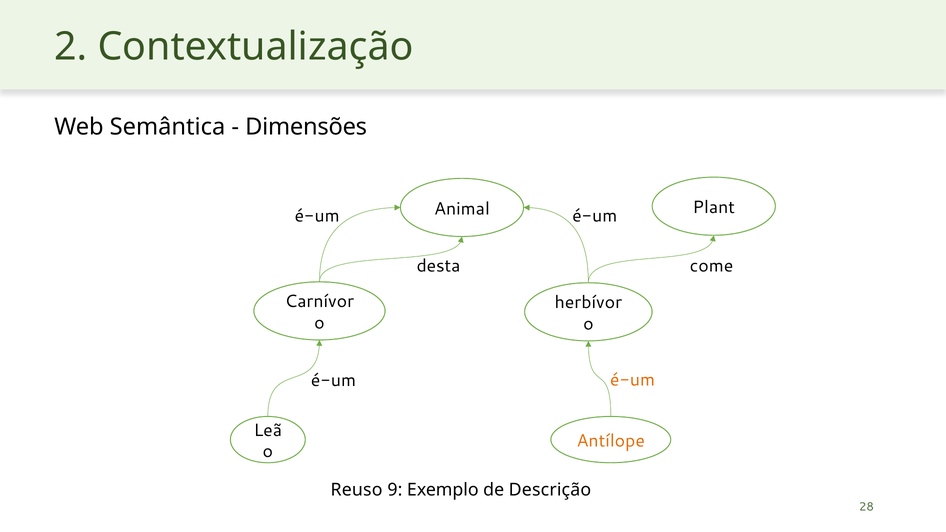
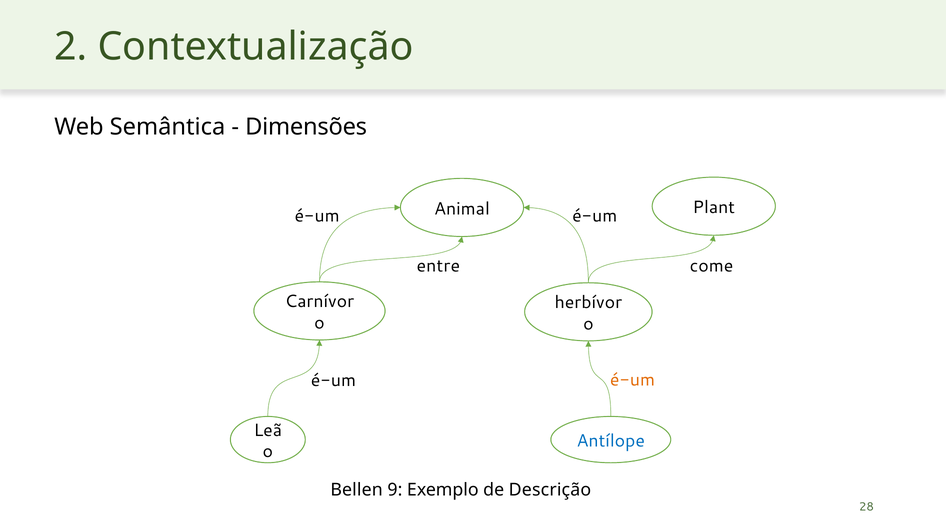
desta: desta -> entre (438, 266)
Antílope colour: orange -> blue (611, 441)
Reuso: Reuso -> Bellen (357, 490)
